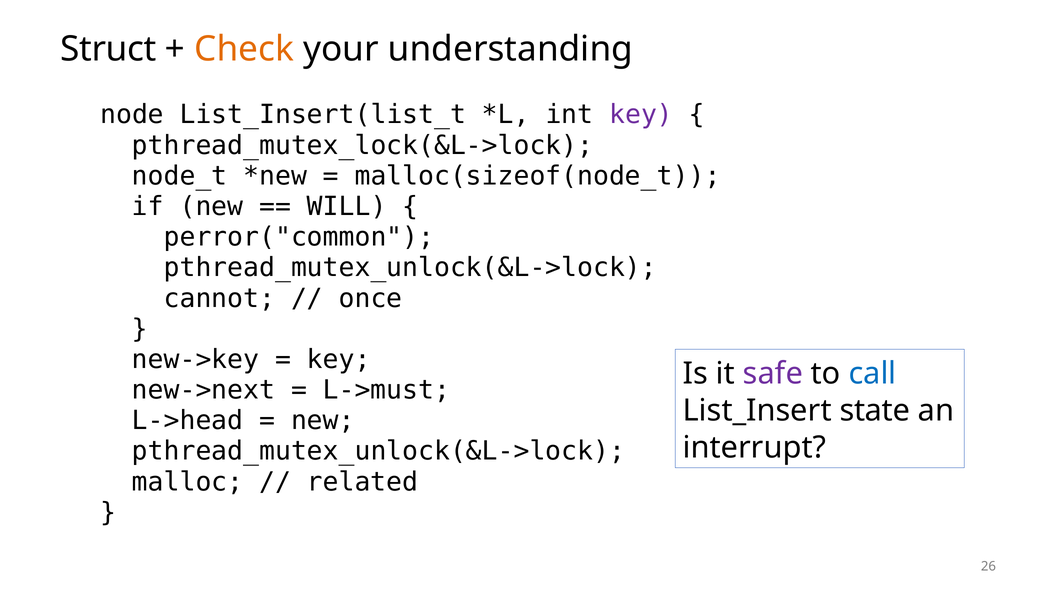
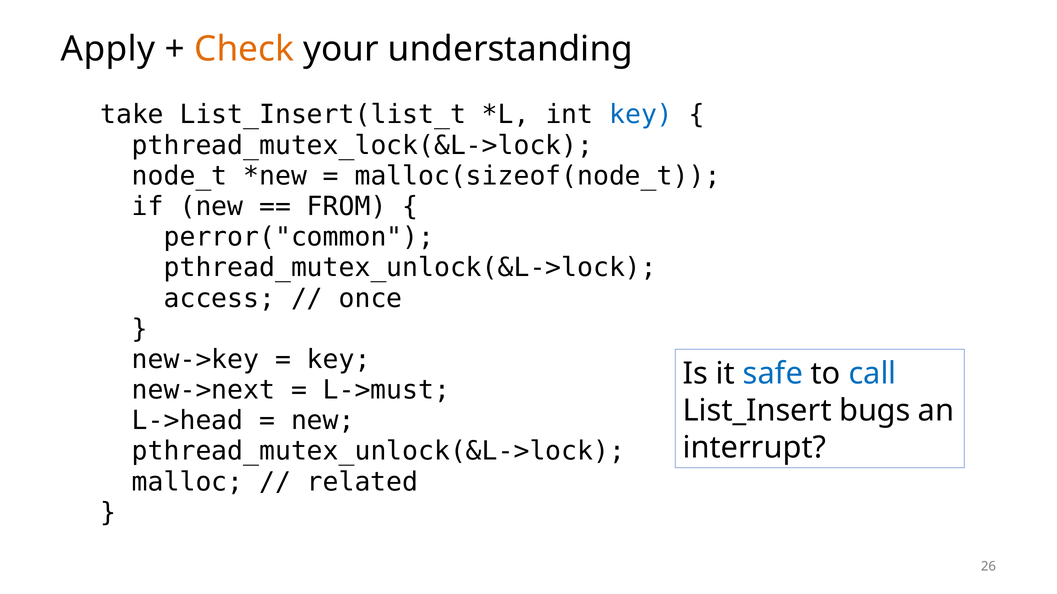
Struct: Struct -> Apply (108, 49)
node: node -> take (132, 115)
key colour: purple -> blue (641, 115)
WILL: WILL -> FROM (347, 207)
cannot: cannot -> access (219, 299)
safe colour: purple -> blue (773, 374)
state: state -> bugs (875, 411)
